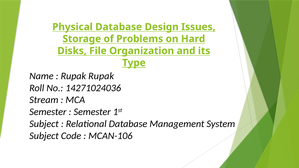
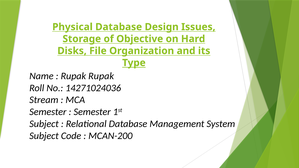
Problems: Problems -> Objective (140, 39)
MCAN-106: MCAN-106 -> MCAN-200 (110, 136)
